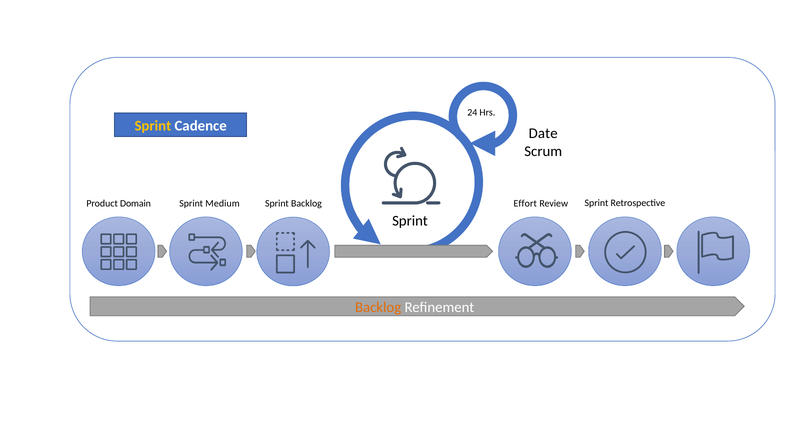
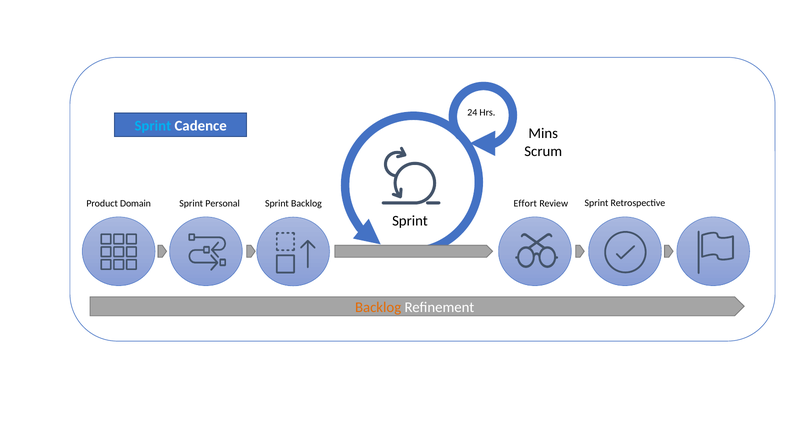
Sprint colour: yellow -> light blue (153, 126)
Date: Date -> Mins (543, 134)
Medium: Medium -> Personal (223, 204)
